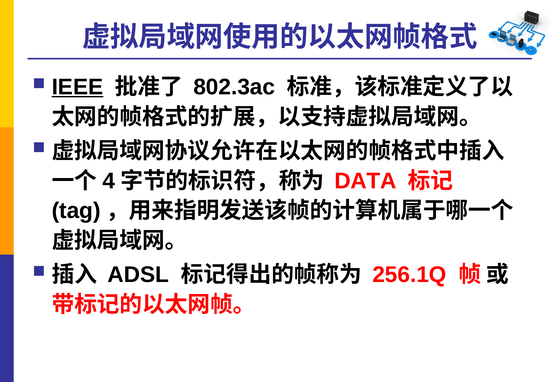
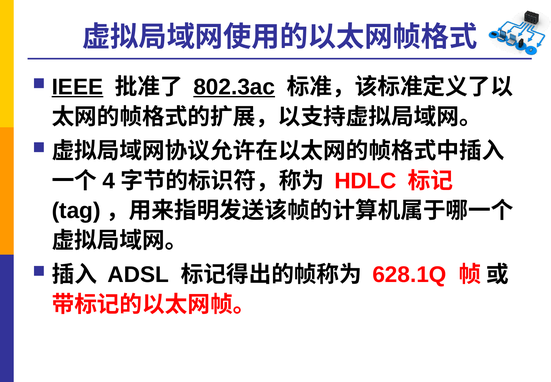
802.3ac underline: none -> present (234, 87)
DATA: DATA -> HDLC (366, 181)
256.1Q: 256.1Q -> 628.1Q (409, 274)
